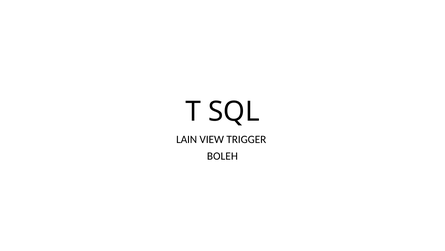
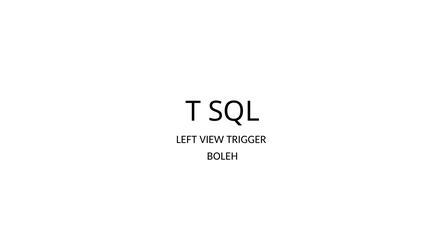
LAIN: LAIN -> LEFT (187, 139)
